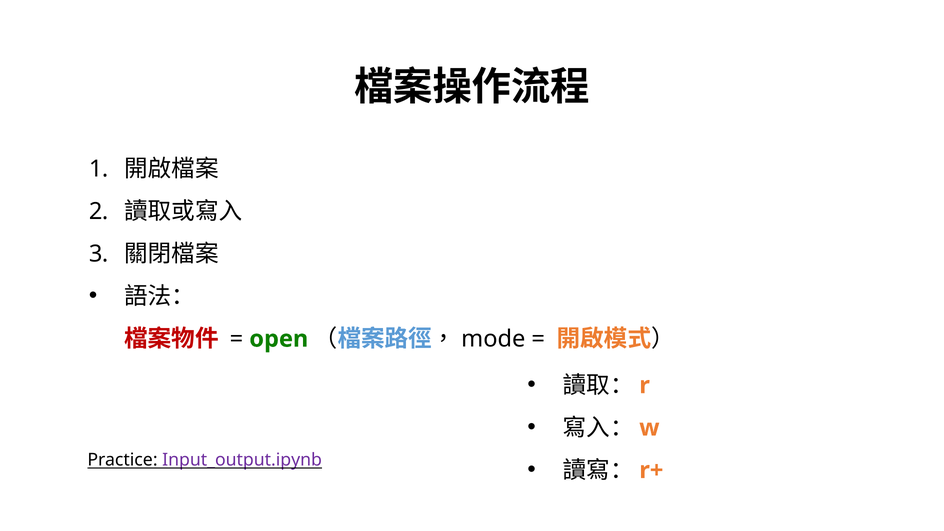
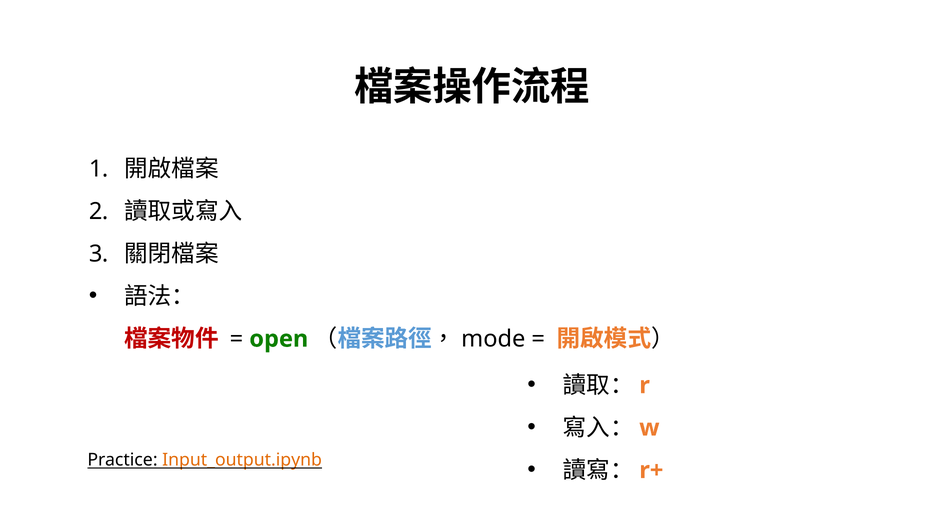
Input_output.ipynb colour: purple -> orange (242, 460)
